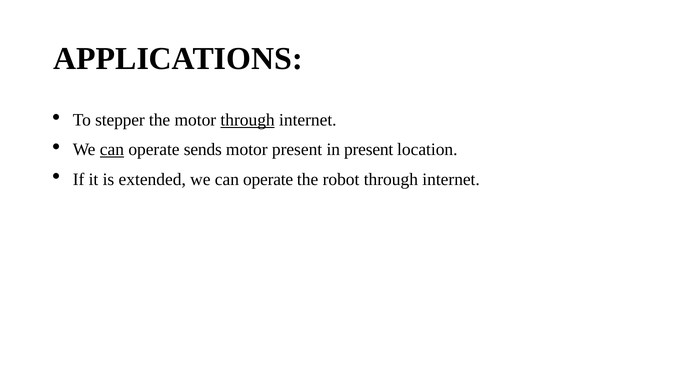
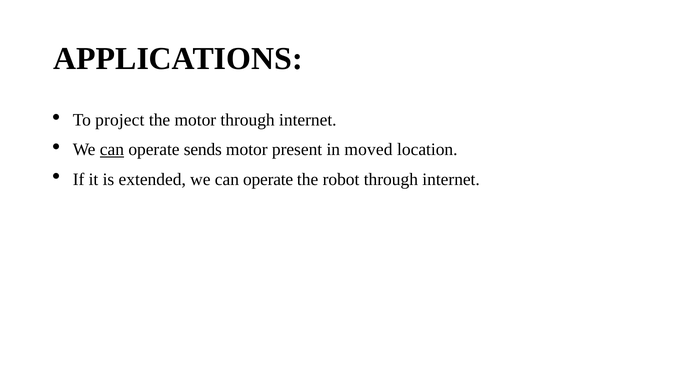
stepper: stepper -> project (120, 120)
through underline: present -> none (248, 120)
in present: present -> moved (369, 150)
